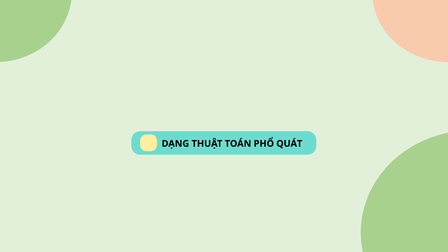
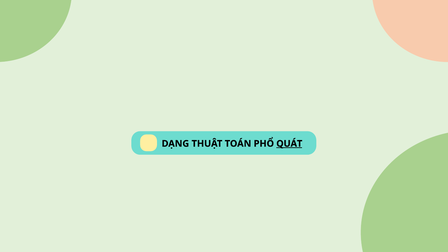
QUÁT underline: none -> present (289, 144)
